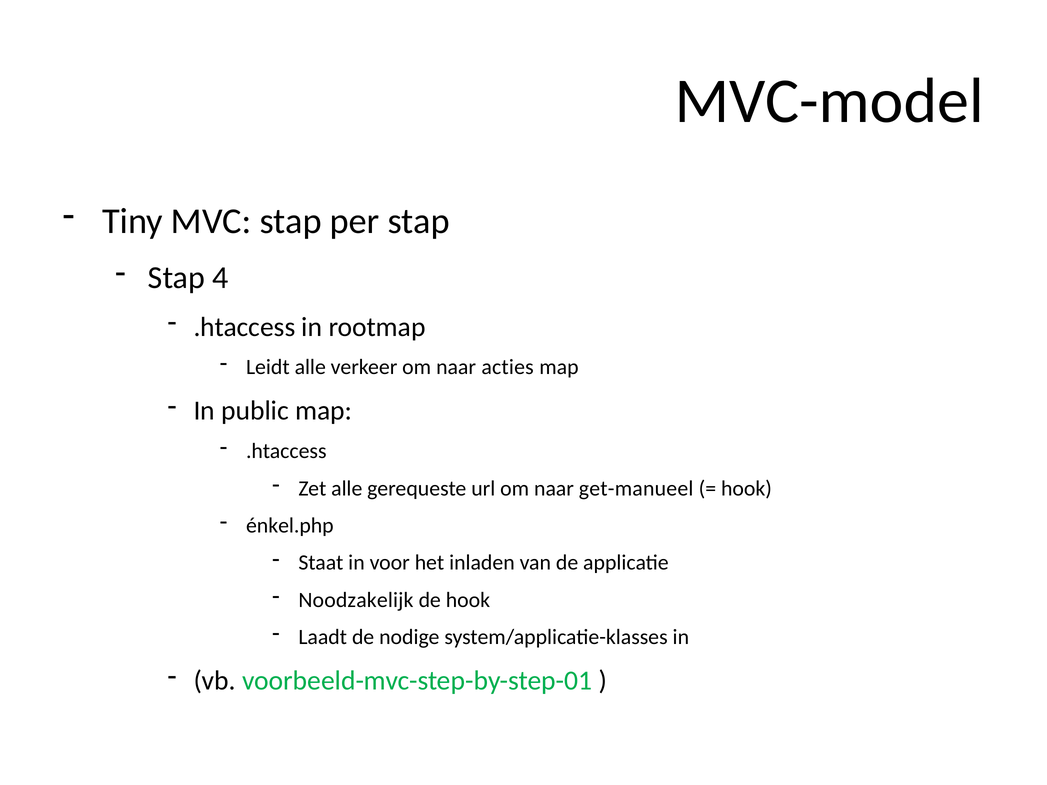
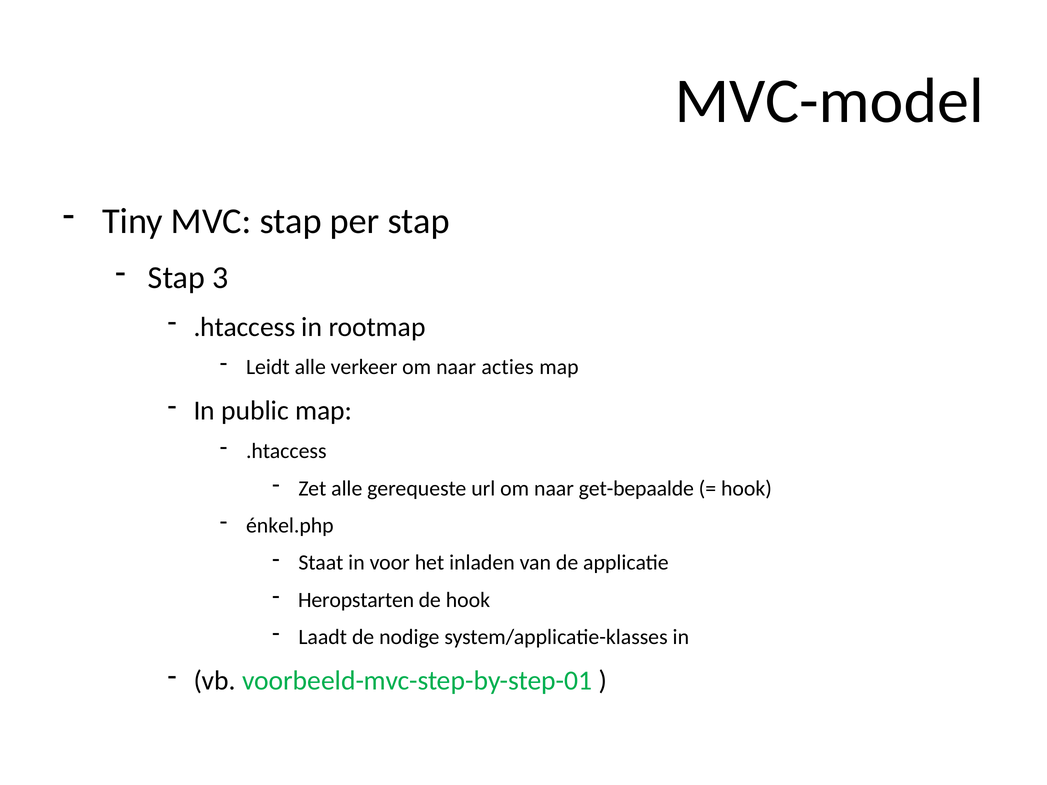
4: 4 -> 3 (220, 278)
get-manueel: get-manueel -> get-bepaalde (636, 488)
Noodzakelijk: Noodzakelijk -> Heropstarten (356, 600)
